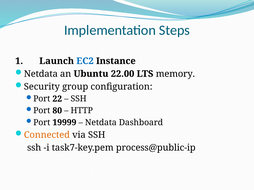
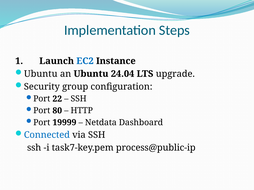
Netdata: Netdata -> Ubuntu (41, 74)
22.00: 22.00 -> 24.04 (123, 74)
memory: memory -> upgrade (175, 74)
Connected colour: orange -> blue (47, 135)
